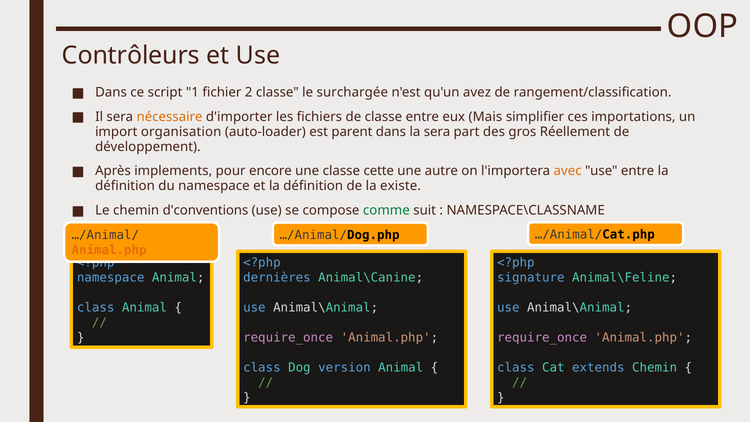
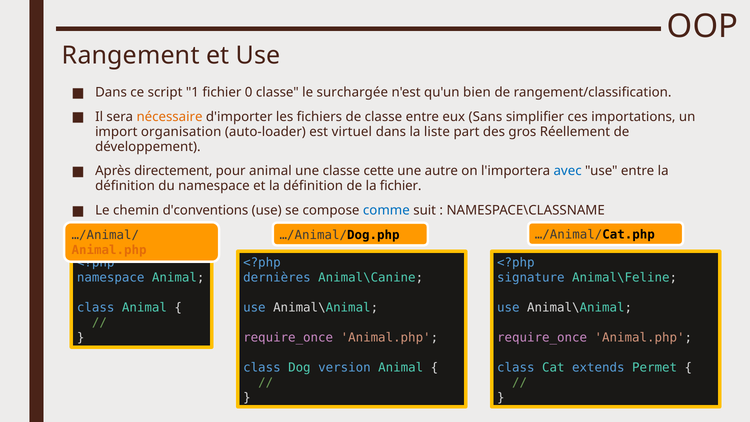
Contrôleurs: Contrôleurs -> Rangement (131, 55)
2: 2 -> 0 (249, 92)
avez: avez -> bien (477, 92)
Mais: Mais -> Sans (485, 117)
parent: parent -> virtuel (352, 132)
la sera: sera -> liste (437, 132)
implements: implements -> directement (173, 171)
pour encore: encore -> animal (270, 171)
avec colour: orange -> blue (568, 171)
la existe: existe -> fichier (401, 186)
comme colour: green -> blue (386, 210)
extends Chemin: Chemin -> Permet (655, 367)
